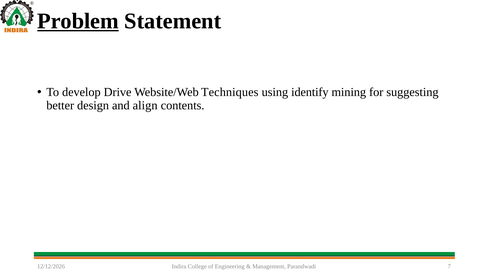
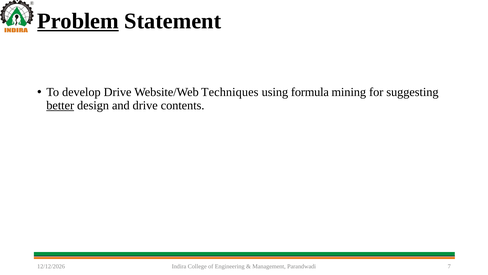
identify: identify -> formula (310, 92)
better underline: none -> present (60, 105)
and align: align -> drive (145, 105)
